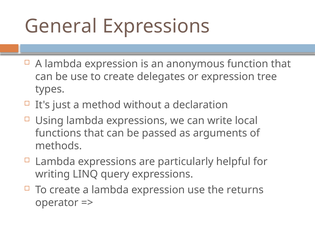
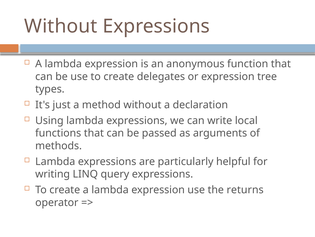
General: General -> Without (61, 26)
